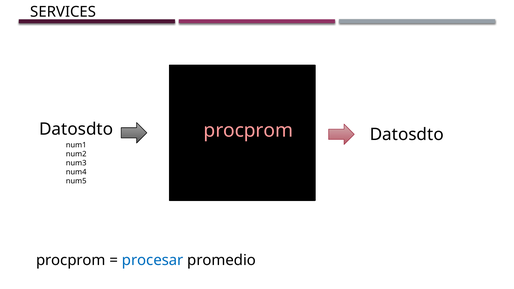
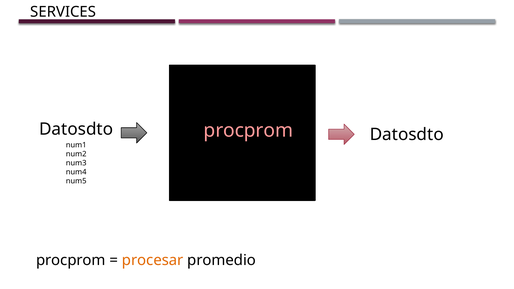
procesar colour: blue -> orange (153, 260)
